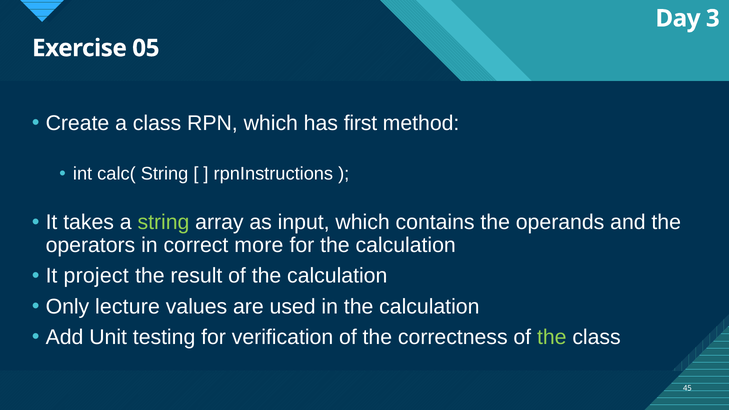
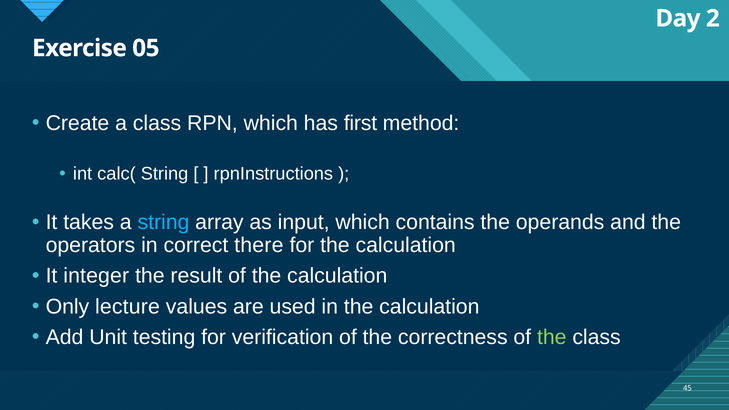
3: 3 -> 2 (713, 18)
string colour: light green -> light blue (163, 222)
more: more -> there (259, 245)
project: project -> integer (96, 276)
